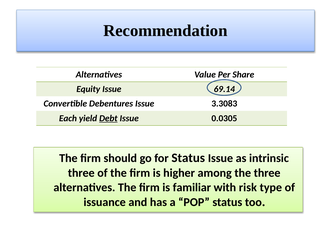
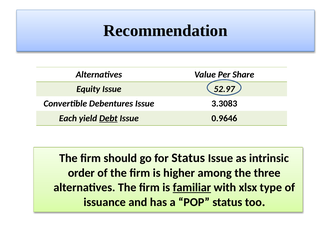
69.14: 69.14 -> 52.97 (224, 89)
0.0305: 0.0305 -> 0.9646 (224, 118)
three: three -> order (81, 173)
familiar underline: none -> present (192, 188)
risk: risk -> xlsx (248, 188)
